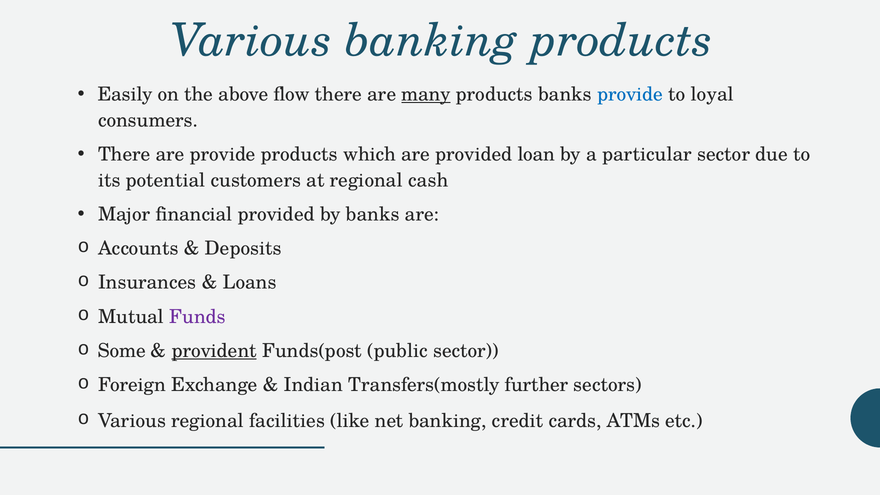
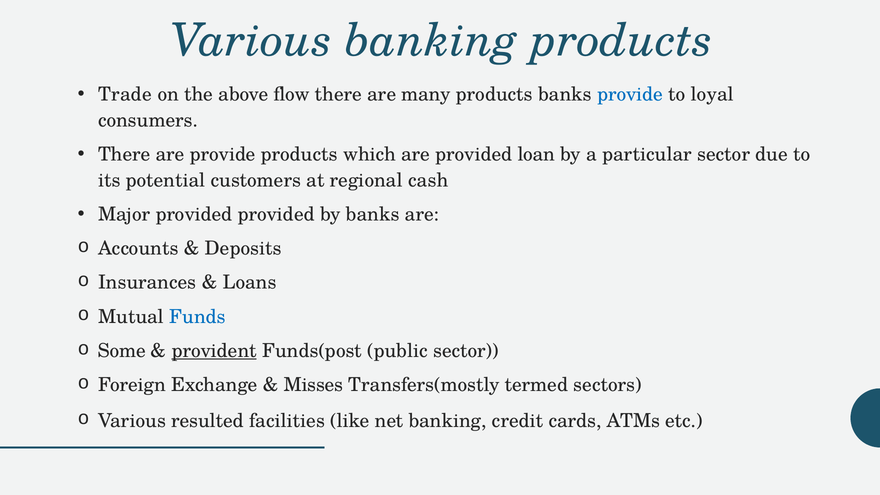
Easily: Easily -> Trade (125, 94)
many underline: present -> none (426, 94)
Major financial: financial -> provided (194, 214)
Funds colour: purple -> blue (198, 317)
Indian: Indian -> Misses (313, 385)
further: further -> termed (536, 385)
Various regional: regional -> resulted (208, 421)
